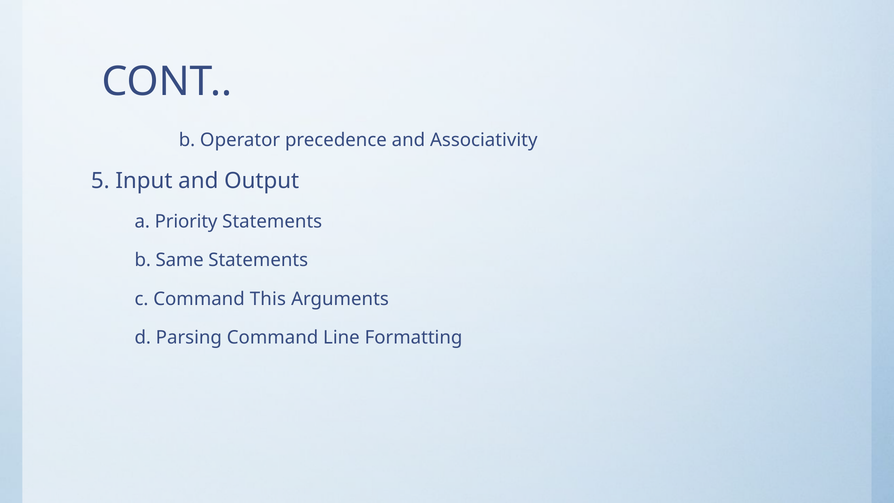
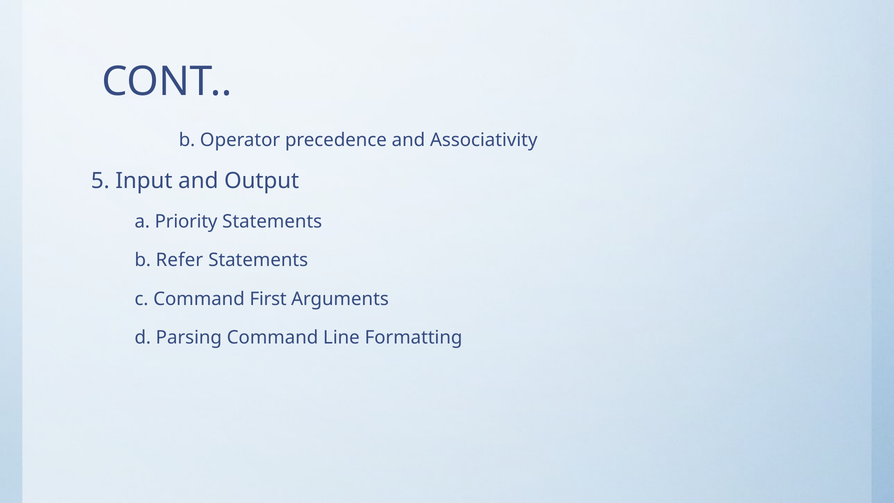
Same: Same -> Refer (179, 260)
This: This -> First (268, 299)
